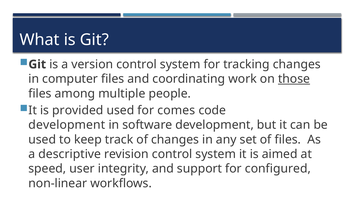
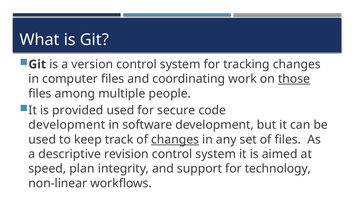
comes: comes -> secure (176, 110)
changes underline: none -> present (175, 140)
user: user -> plan (82, 169)
configured: configured -> technology (278, 169)
